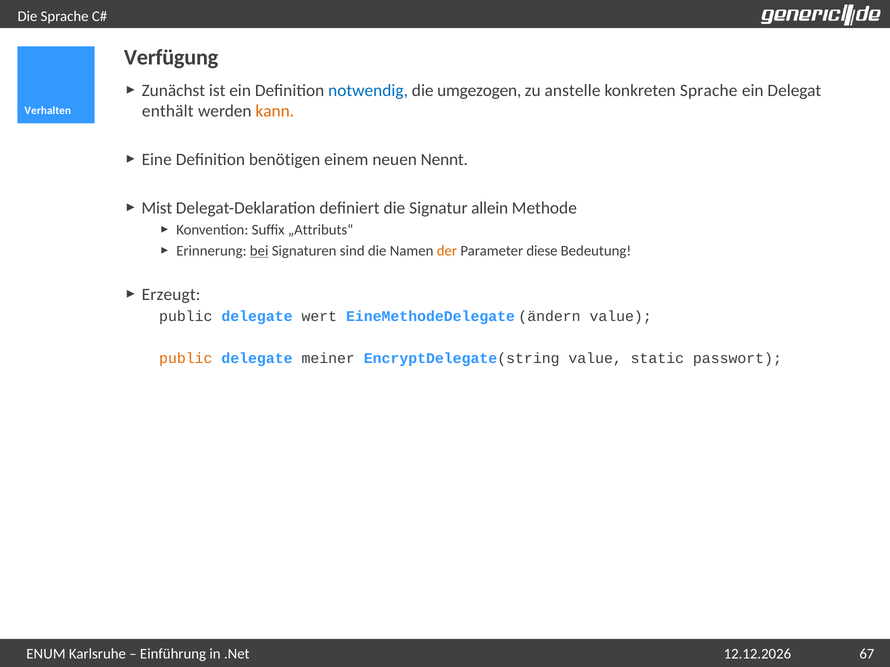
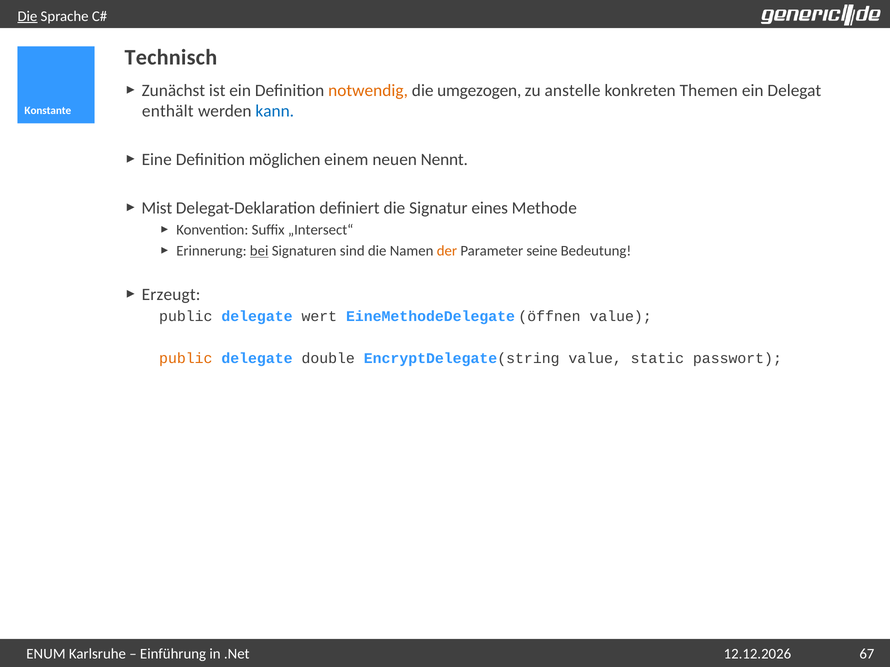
Die underline: none -> present (27, 16)
Verfügung: Verfügung -> Technisch (171, 57)
notwendig colour: blue -> orange (368, 90)
konkreten Sprache: Sprache -> Themen (709, 90)
kann colour: orange -> blue (275, 111)
Verhalten: Verhalten -> Konstante (48, 111)
benötigen: benötigen -> möglichen (285, 160)
allein: allein -> eines (490, 208)
„Attributs“: „Attributs“ -> „Intersect“ (321, 230)
diese: diese -> seine (542, 251)
ändern: ändern -> öffnen (549, 317)
meiner: meiner -> double (328, 358)
